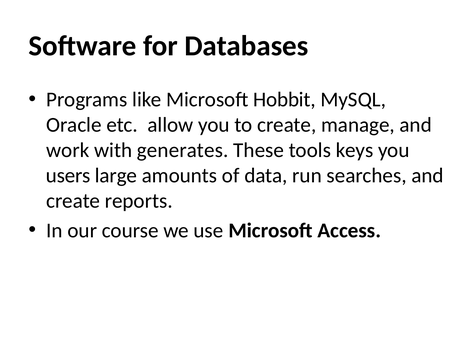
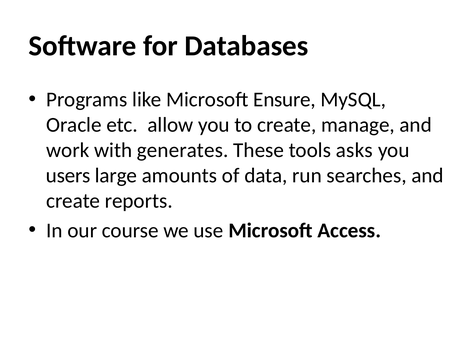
Hobbit: Hobbit -> Ensure (285, 100)
keys: keys -> asks (354, 150)
